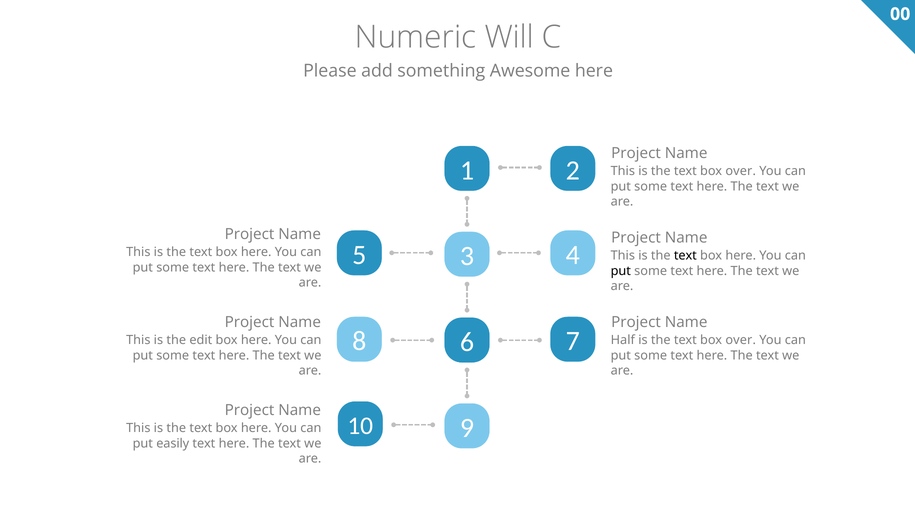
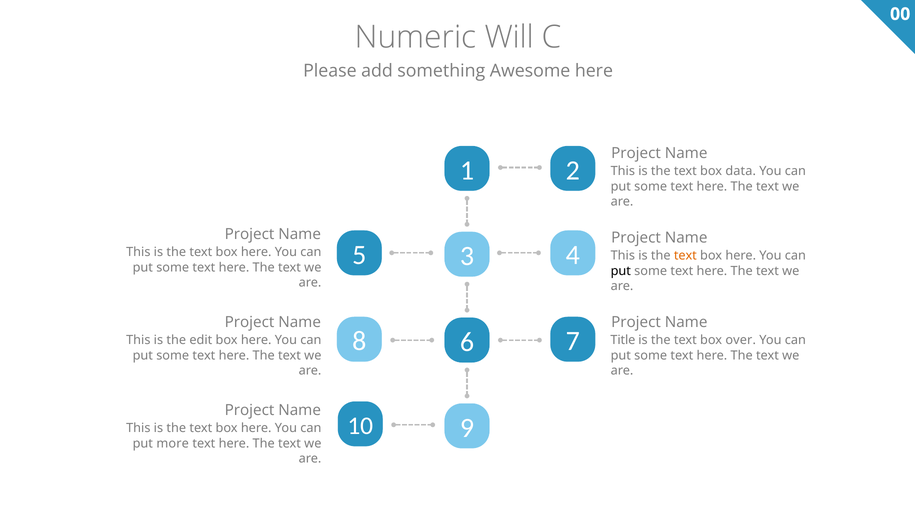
over: over -> data (741, 171)
text colour: black -> orange (685, 256)
Half: Half -> Title (623, 341)
easily: easily -> more (173, 444)
